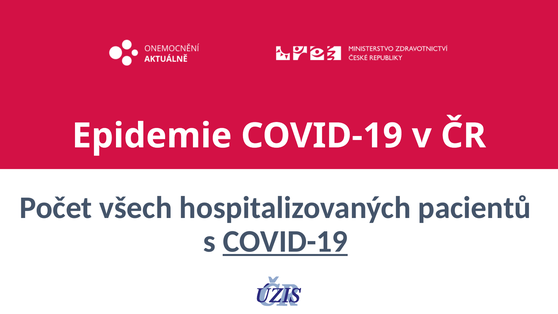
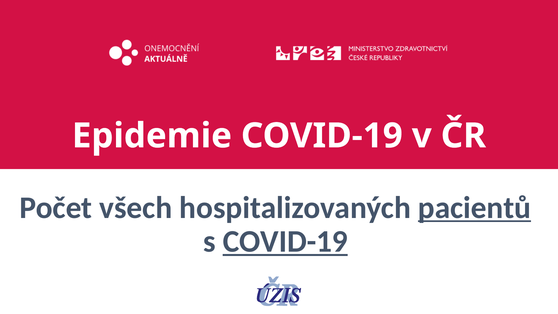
pacientů underline: none -> present (475, 208)
